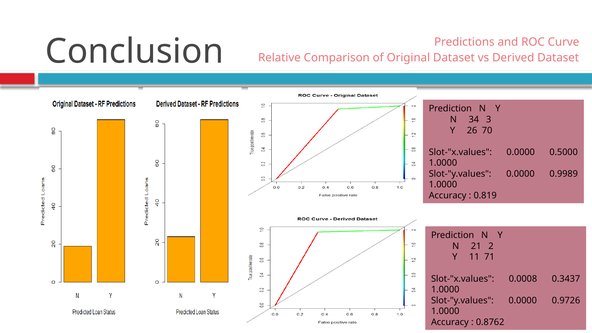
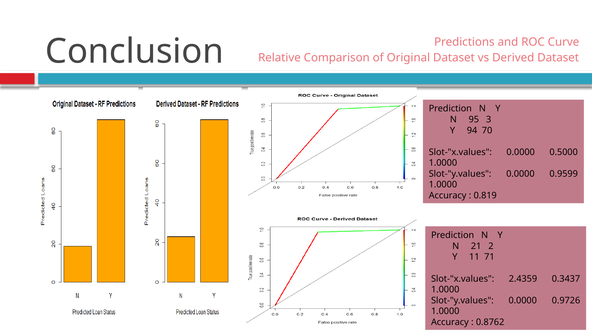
34: 34 -> 95 (474, 120)
26: 26 -> 94 (472, 130)
0.9989: 0.9989 -> 0.9599 (564, 174)
0.0008: 0.0008 -> 2.4359 (523, 279)
